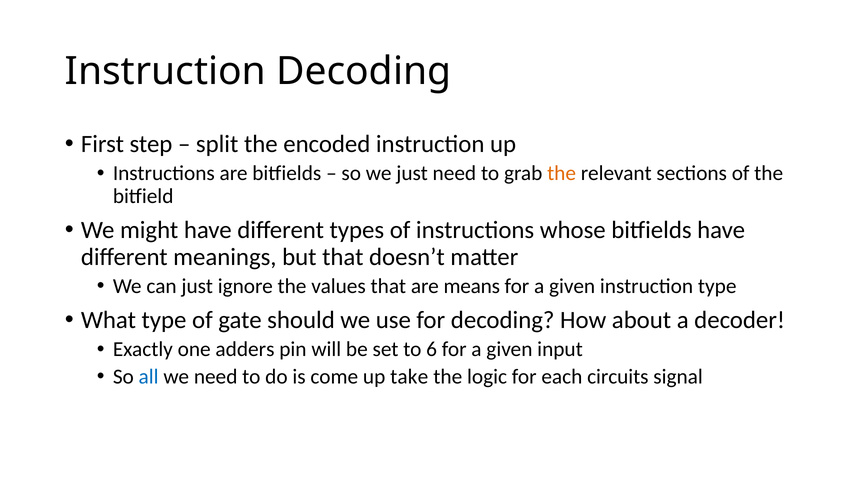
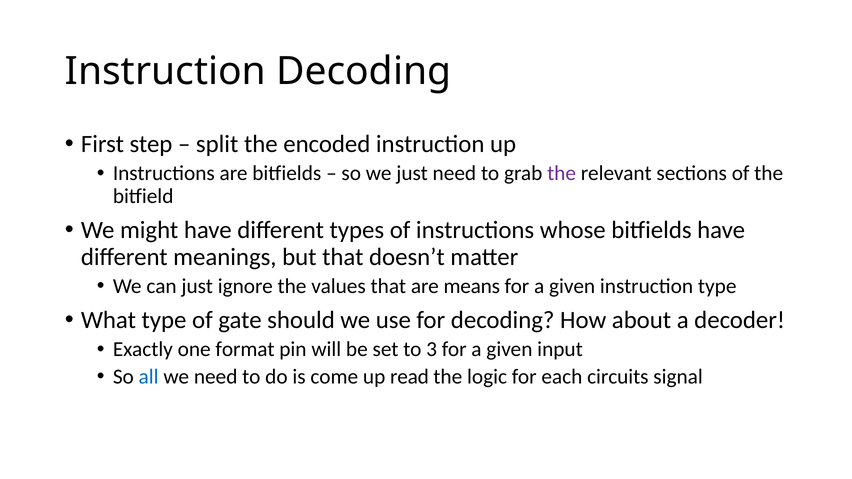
the colour: orange -> purple (562, 173)
adders: adders -> format (245, 350)
6: 6 -> 3 (432, 350)
take: take -> read (409, 377)
